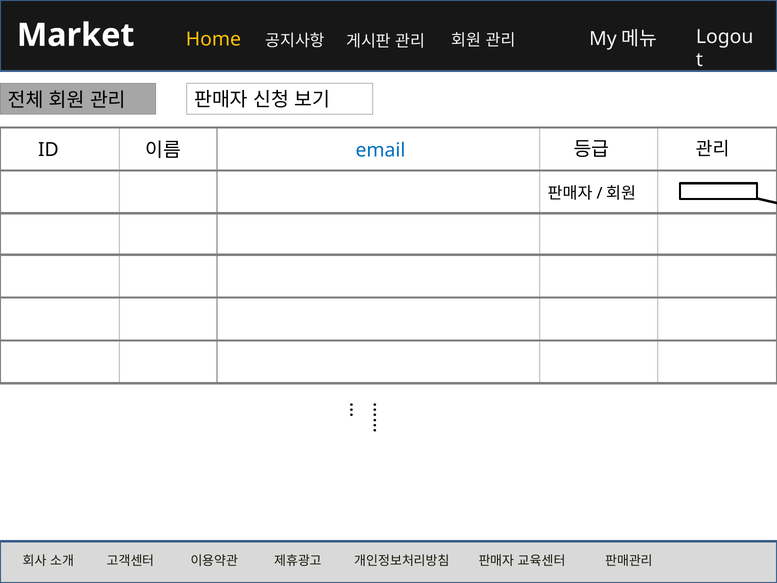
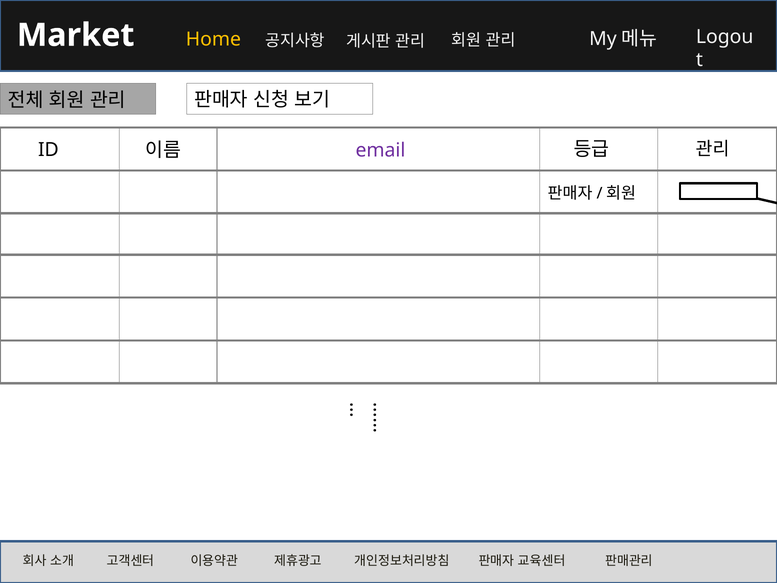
email colour: blue -> purple (381, 150)
